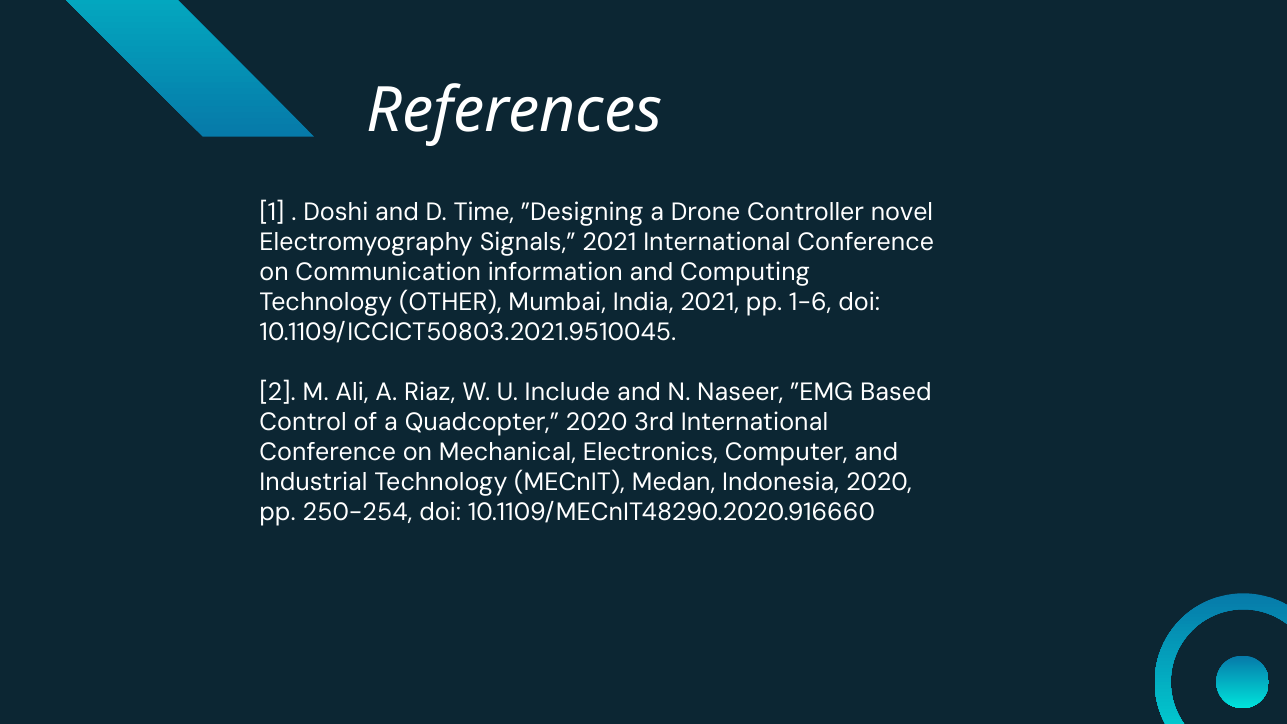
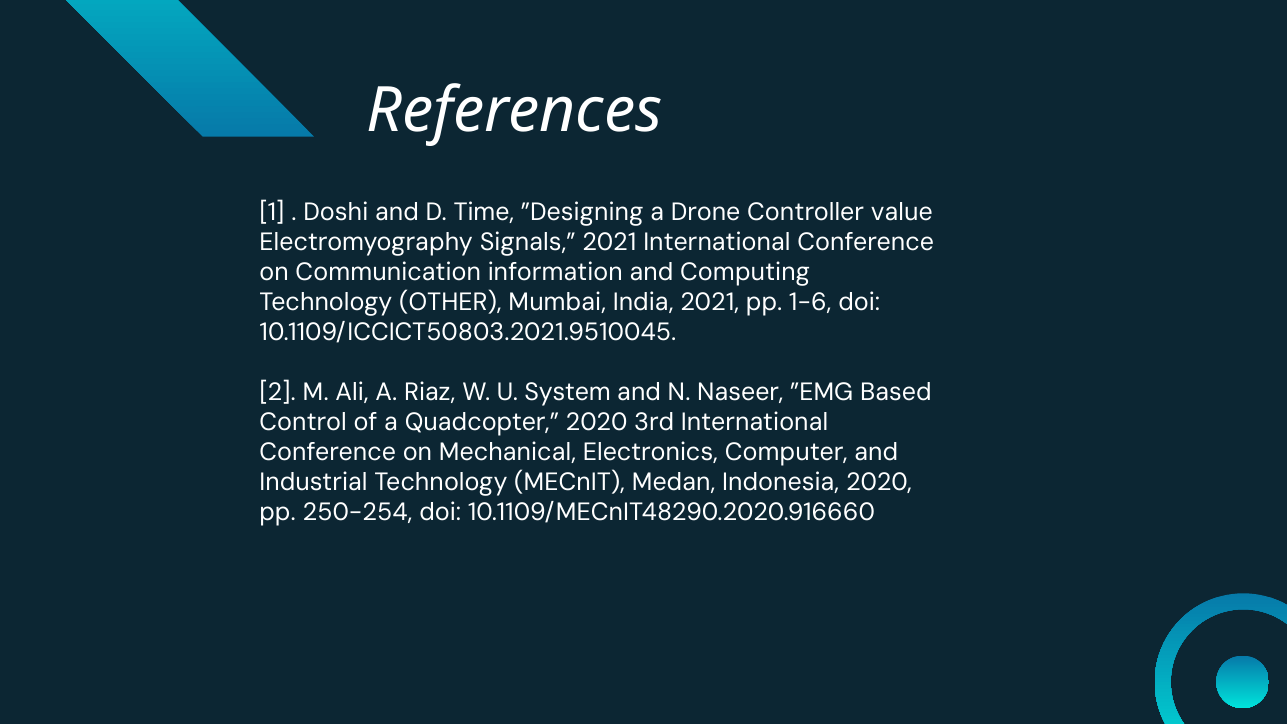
novel: novel -> value (902, 212)
Include: Include -> System (568, 392)
